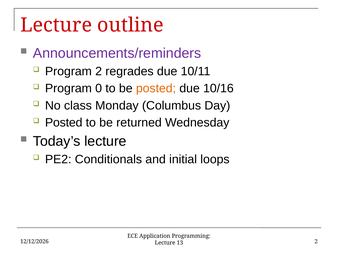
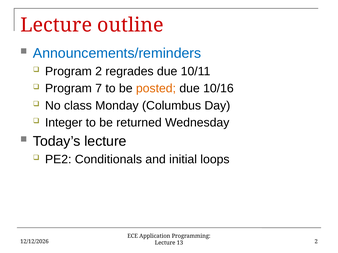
Announcements/reminders colour: purple -> blue (117, 53)
0: 0 -> 7 (99, 89)
Posted: Posted -> Integer (64, 123)
